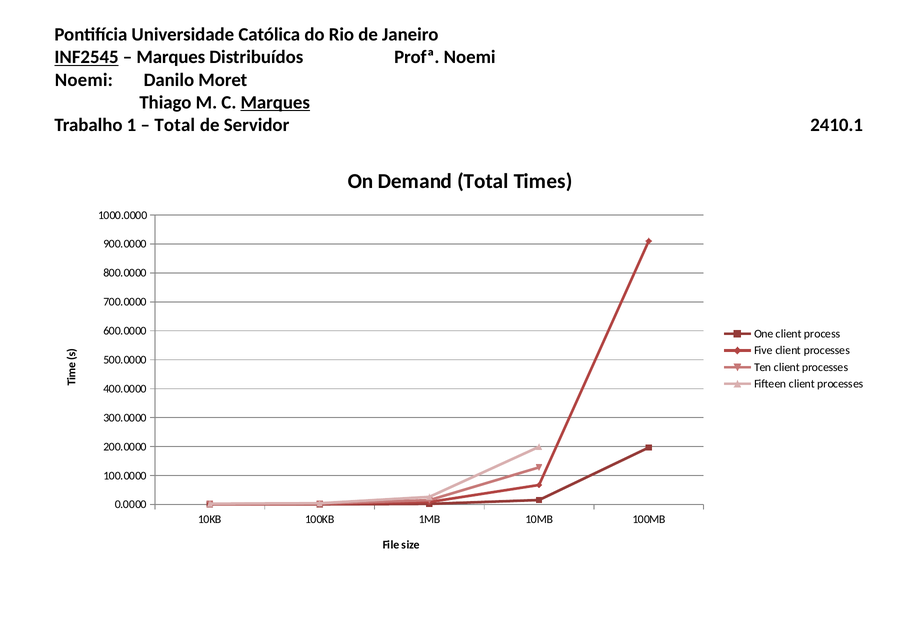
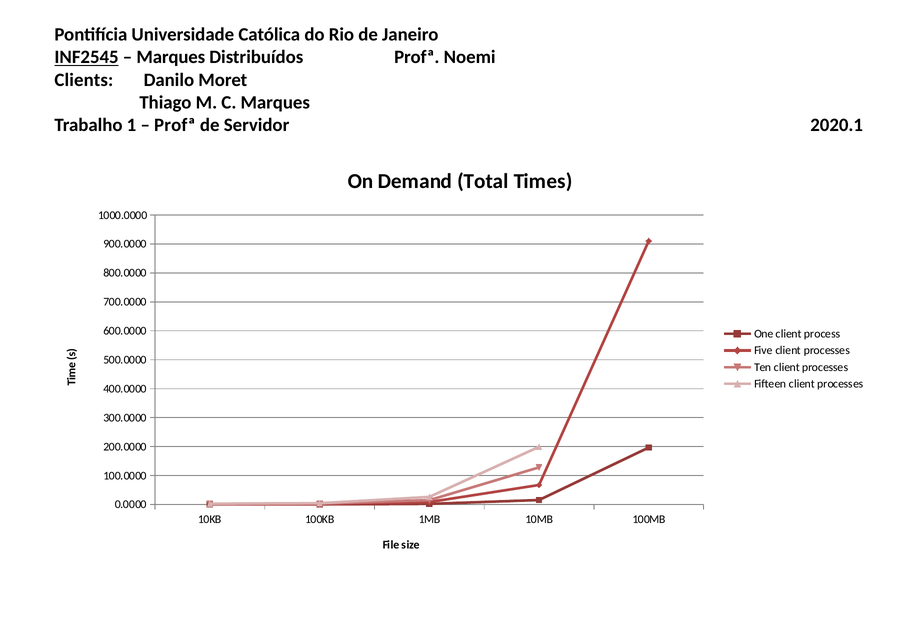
Noemi: Noemi -> Clients (84, 80)
Marques underline: present -> none (275, 103)
Total: Total -> Profª (175, 125)
2410.1: 2410.1 -> 2020.1 (837, 125)
